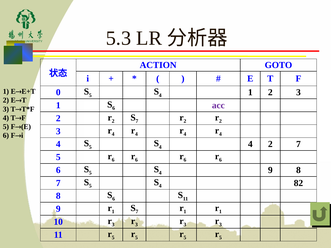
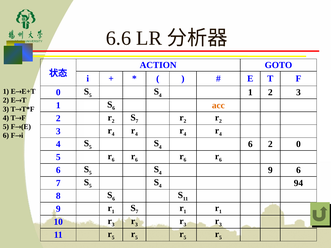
5.3: 5.3 -> 6.6 (119, 38)
acc colour: purple -> orange (218, 105)
4: 4 -> 6 (250, 144)
2 7: 7 -> 0 (298, 144)
9 8: 8 -> 6 (298, 170)
82: 82 -> 94 (298, 183)
